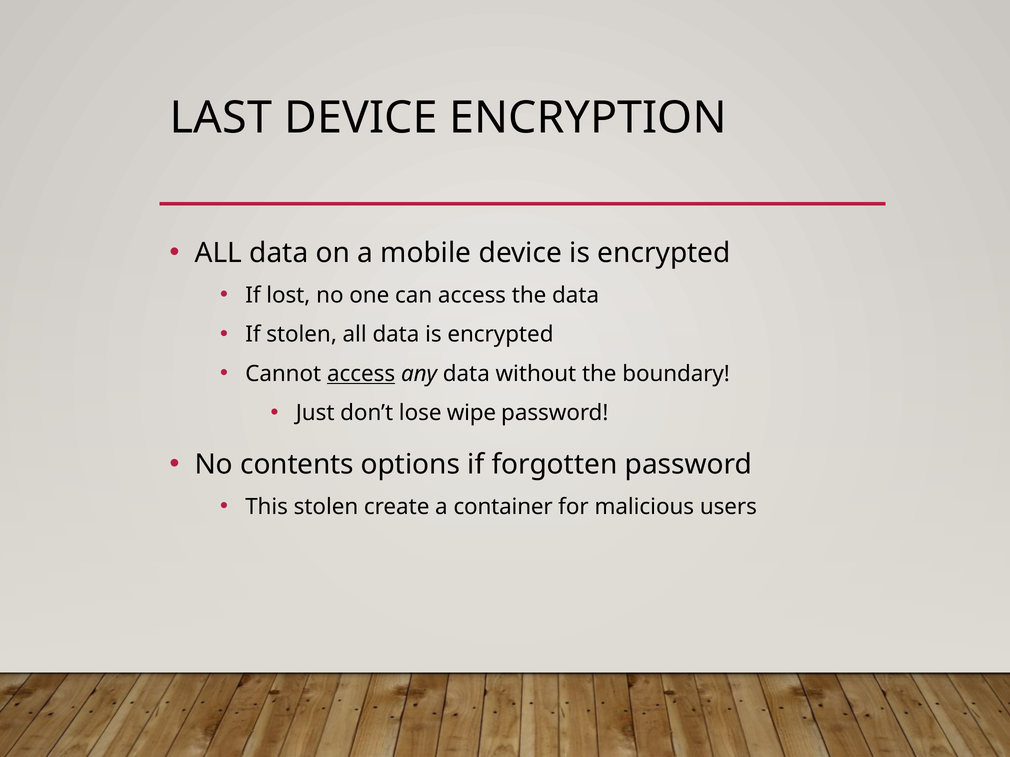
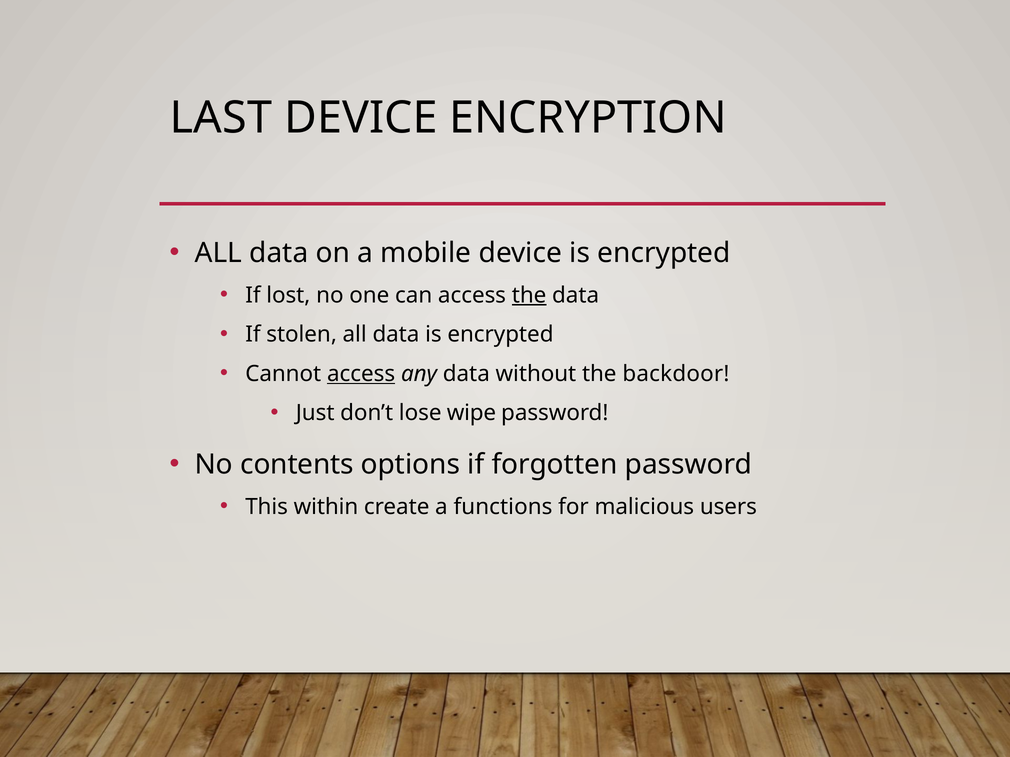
the underline: none -> present (529, 295)
boundary: boundary -> backdoor (676, 374)
This stolen: stolen -> within (326, 507)
container: container -> functions (503, 507)
